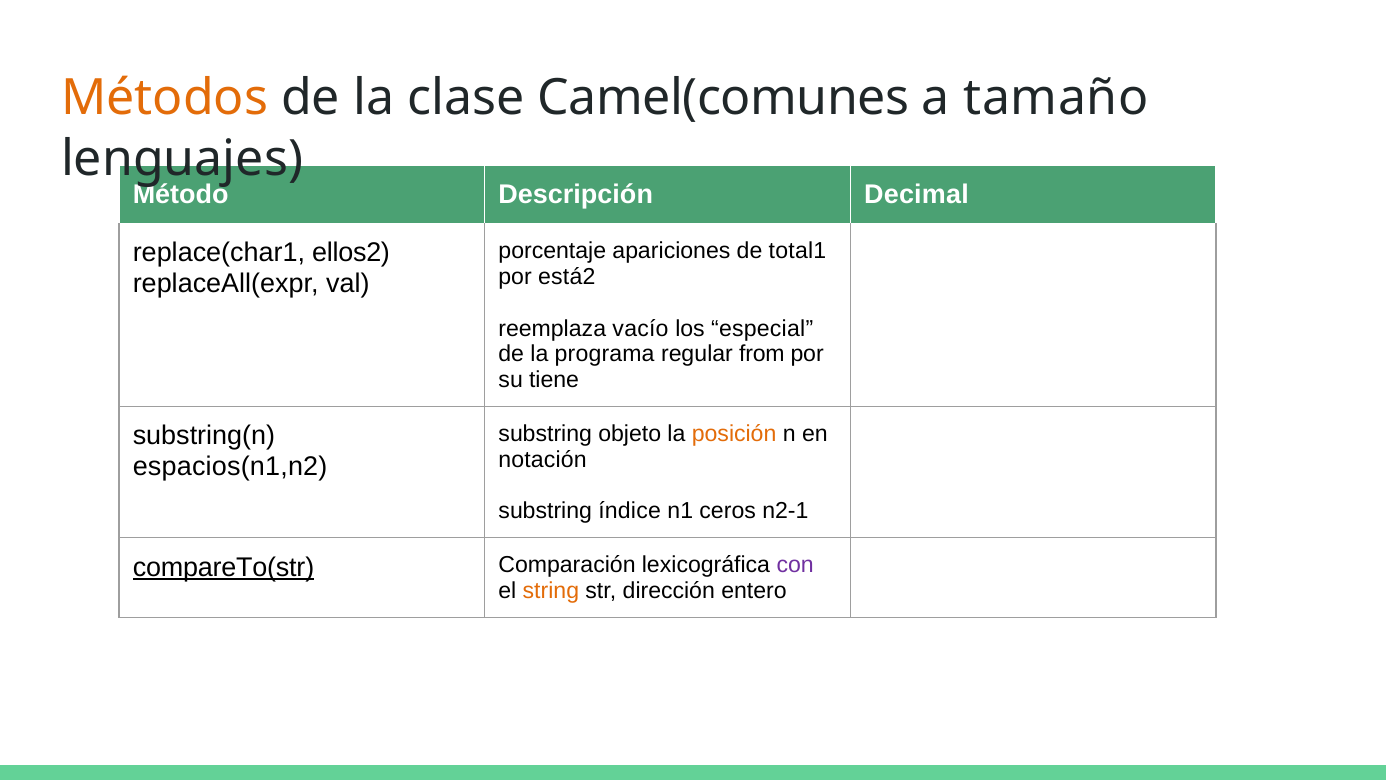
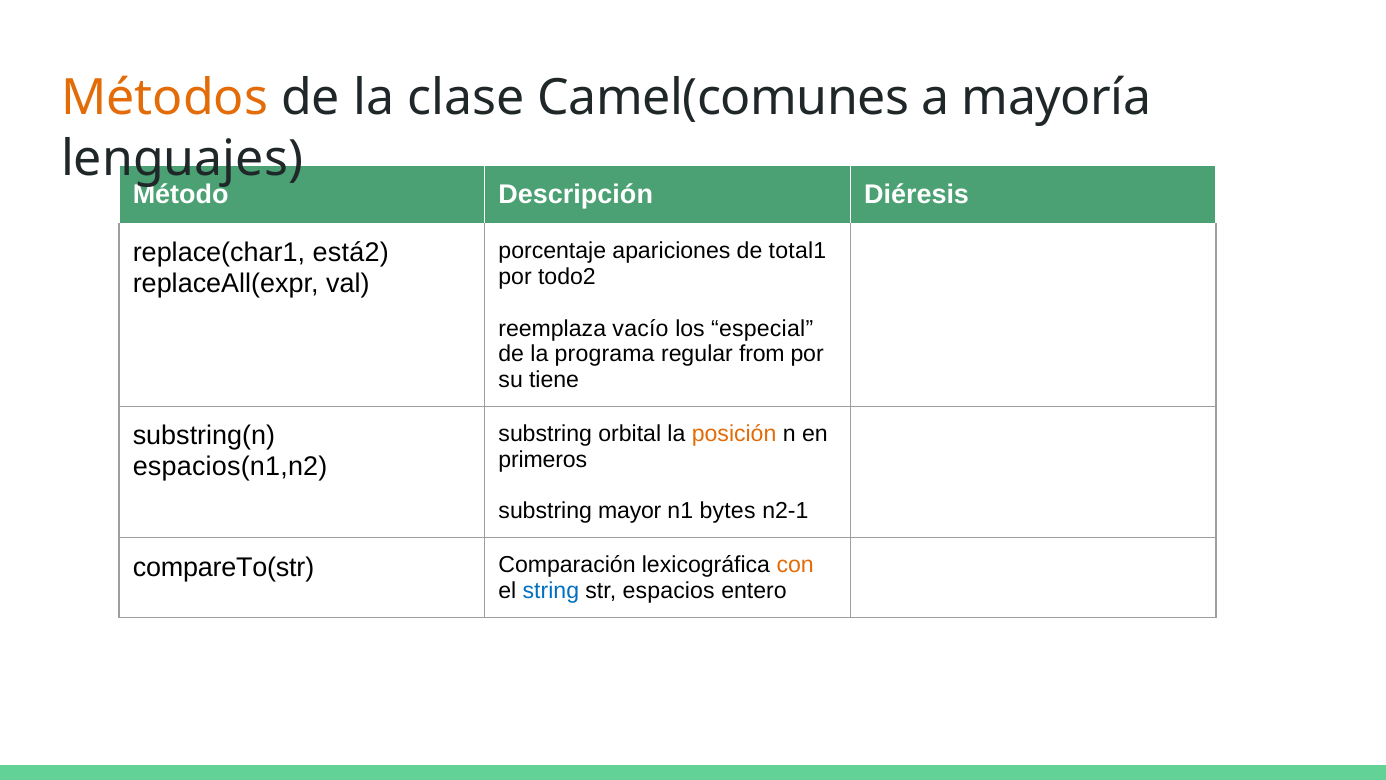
tamaño: tamaño -> mayoría (1057, 98)
Decimal: Decimal -> Diéresis (917, 195)
ellos2: ellos2 -> está2 (351, 253)
está2: está2 -> todo2 (567, 277)
objeto: objeto -> orbital (630, 434)
notación: notación -> primeros (543, 459)
índice: índice -> mayor (630, 511)
ceros: ceros -> bytes (728, 511)
compareTo(str underline: present -> none (224, 567)
con colour: purple -> orange (795, 565)
string colour: orange -> blue (551, 591)
dirección: dirección -> espacios (669, 591)
